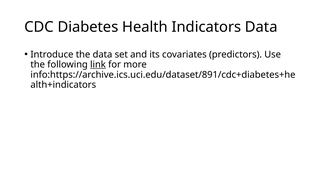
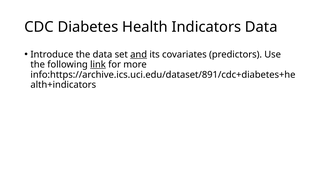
and underline: none -> present (139, 54)
